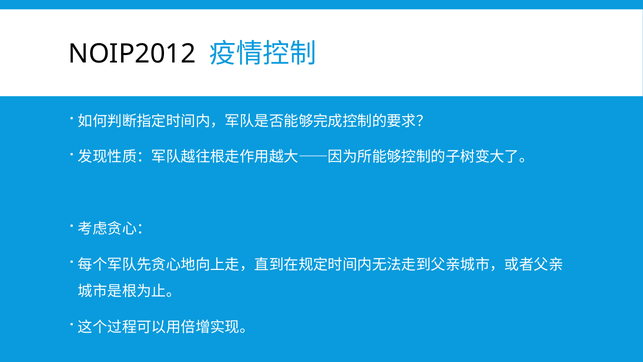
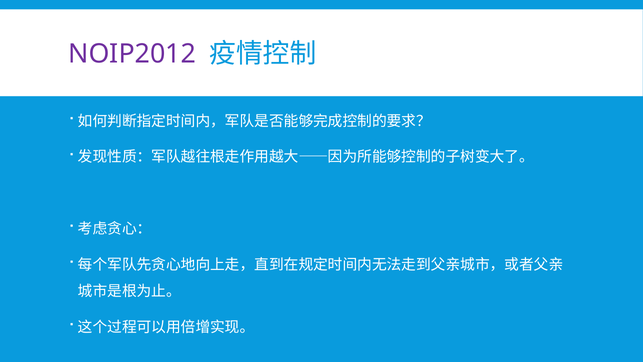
NOIP2012 colour: black -> purple (132, 54)
